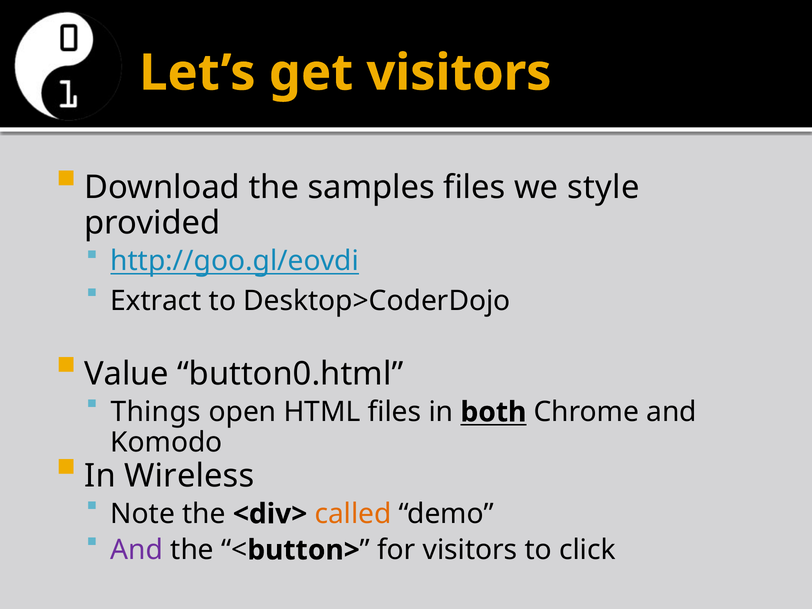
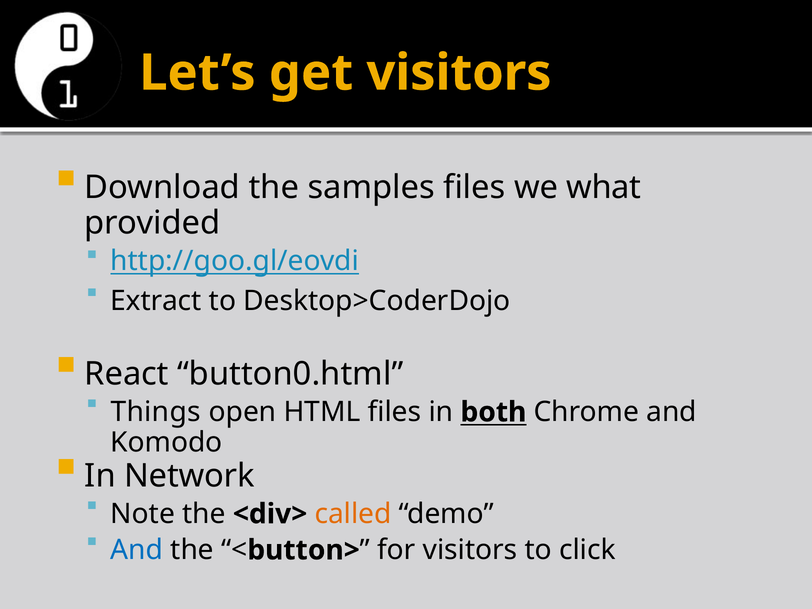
style: style -> what (604, 188)
Value: Value -> React (127, 374)
Wireless: Wireless -> Network (189, 476)
And colour: purple -> blue (137, 550)
